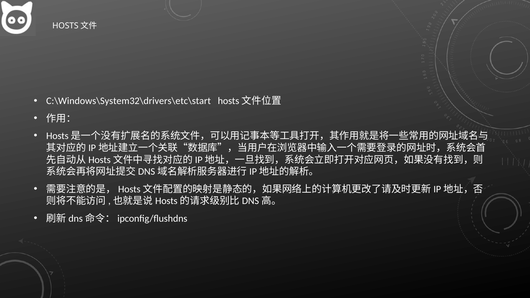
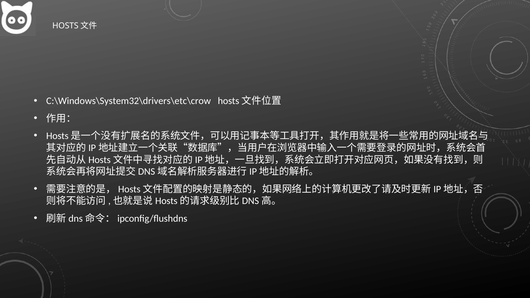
C:\Windows\System32\drivers\etc\start: C:\Windows\System32\drivers\etc\start -> C:\Windows\System32\drivers\etc\crow (129, 101)
